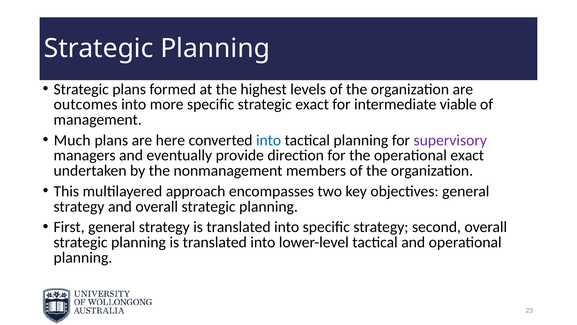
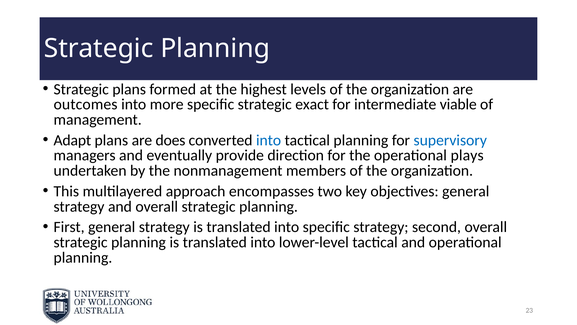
Much: Much -> Adapt (72, 140)
here: here -> does (170, 140)
supervisory colour: purple -> blue (450, 140)
operational exact: exact -> plays (467, 155)
